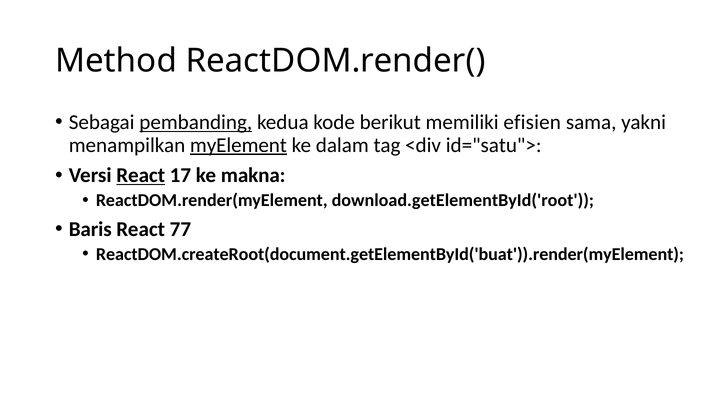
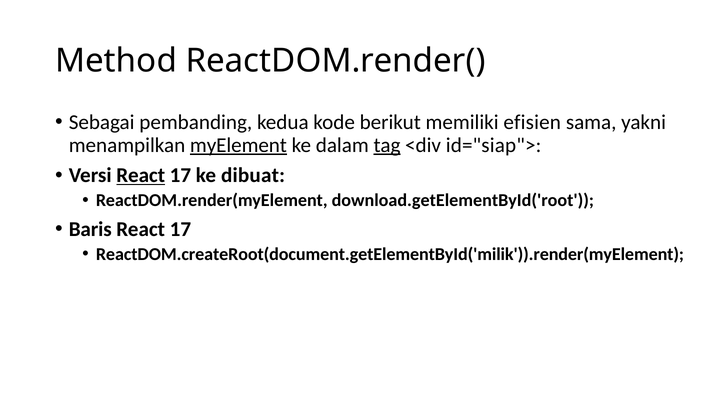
pembanding underline: present -> none (196, 122)
tag underline: none -> present (387, 145)
id="satu">: id="satu"> -> id="siap"> (494, 145)
makna: makna -> dibuat (253, 176)
77: 77 -> 17 (180, 229)
ReactDOM.createRoot(document.getElementById('buat')).render(myElement: ReactDOM.createRoot(document.getElementById('buat')).render(myElement -> ReactDOM.createRoot(document.getElementById('milik')).render(myElement (390, 254)
